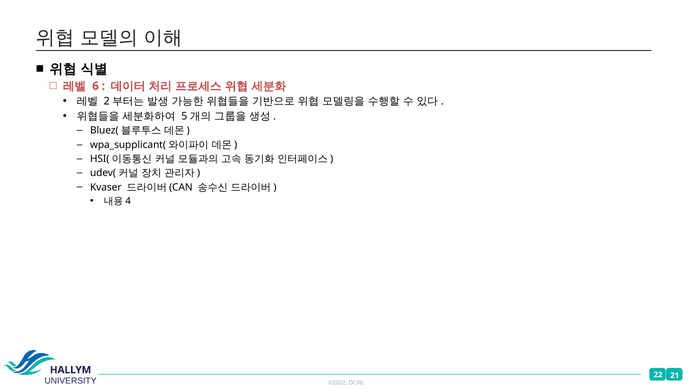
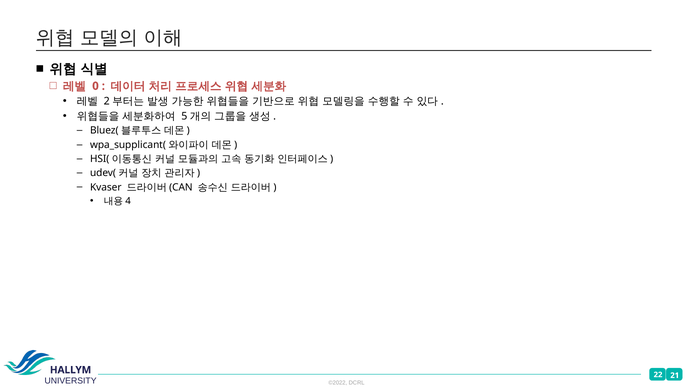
6: 6 -> 0 (95, 86)
